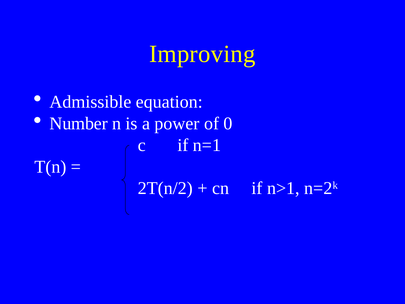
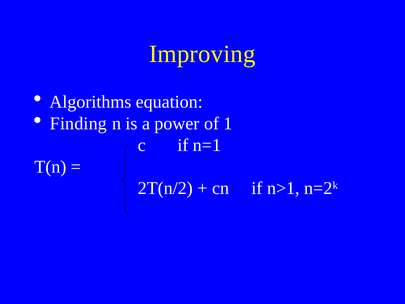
Admissible: Admissible -> Algorithms (91, 102)
Number: Number -> Finding (78, 123)
0: 0 -> 1 (228, 123)
